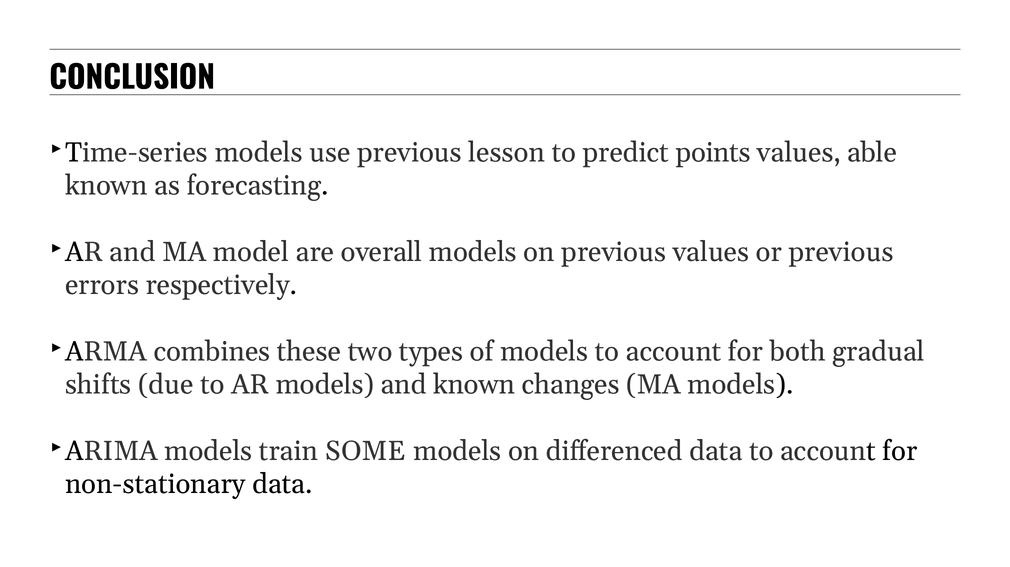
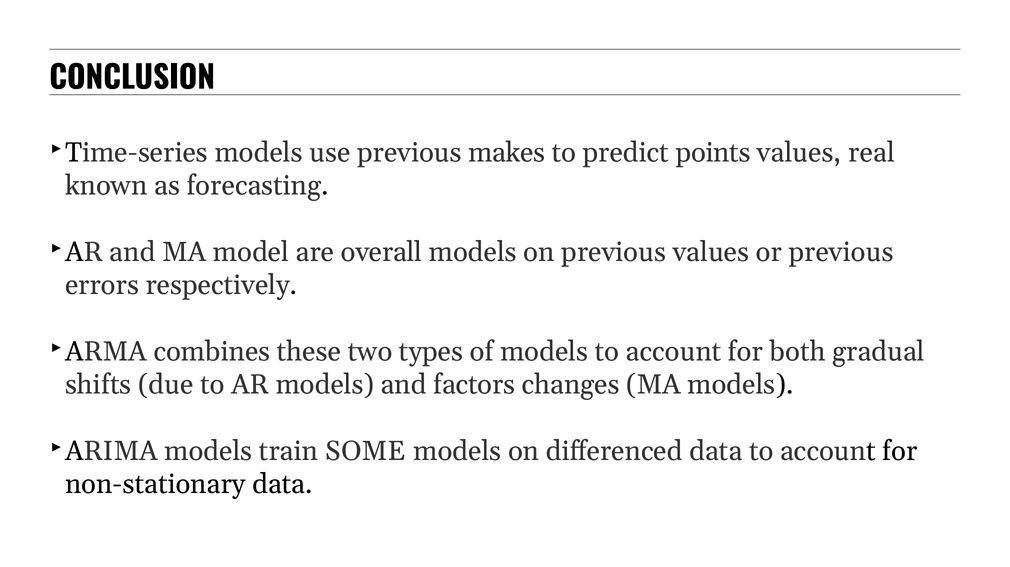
lesson: lesson -> makes (507, 153)
able: able -> real (872, 153)
and known: known -> factors (474, 385)
